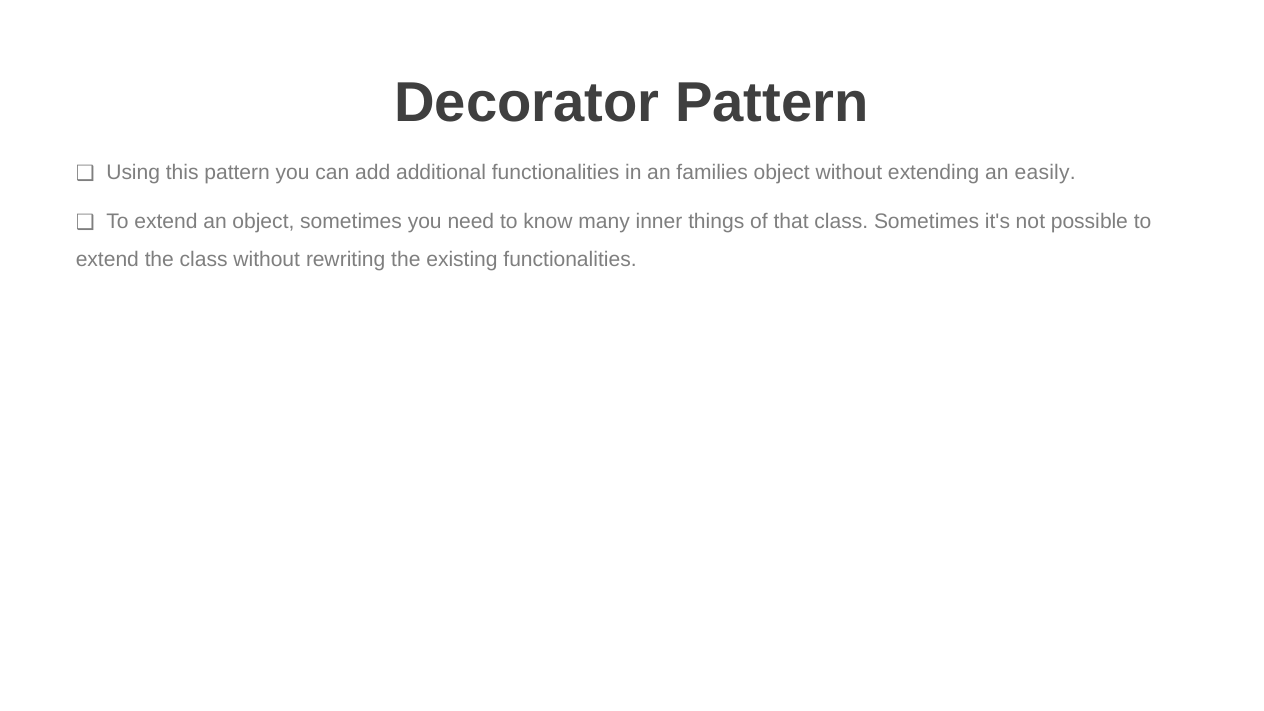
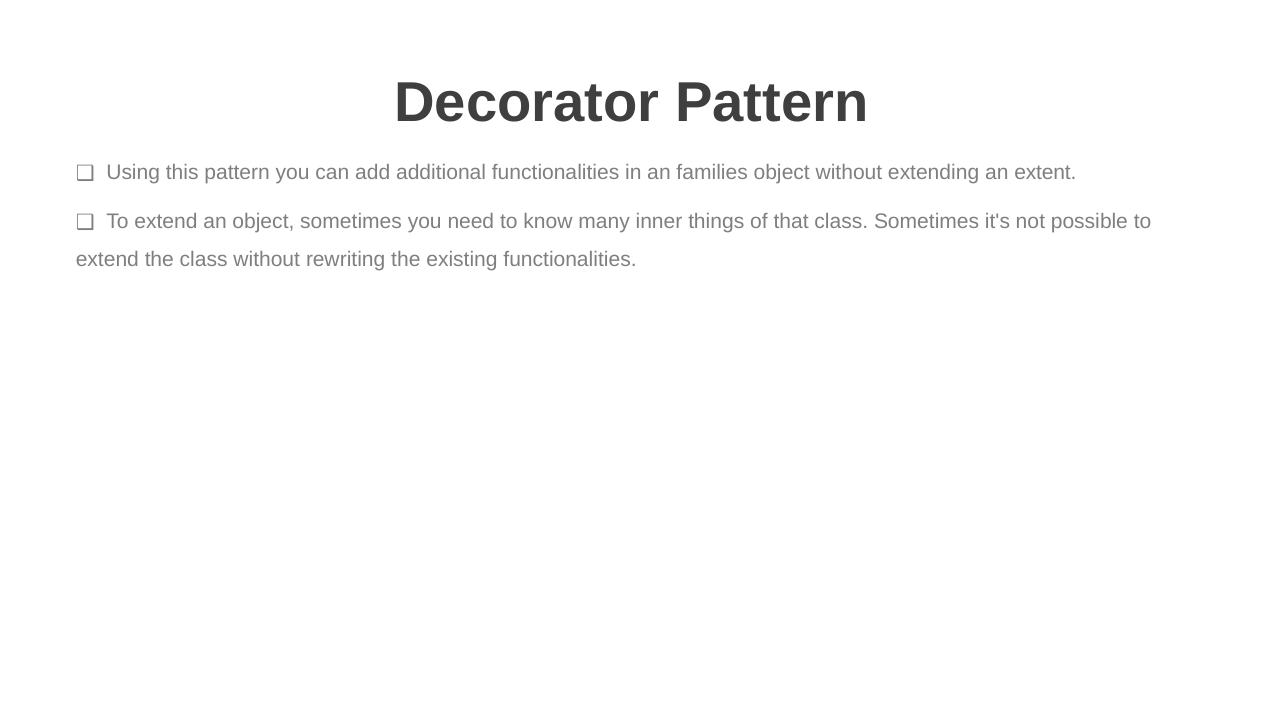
easily: easily -> extent (1045, 173)
